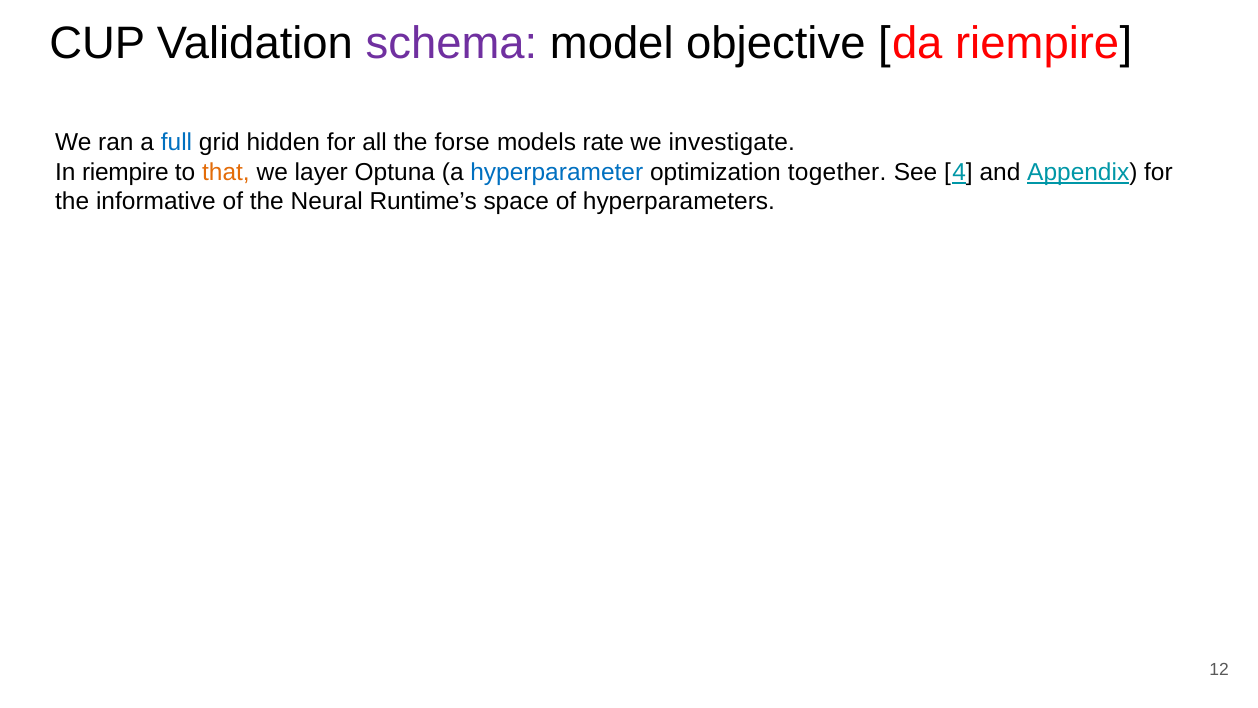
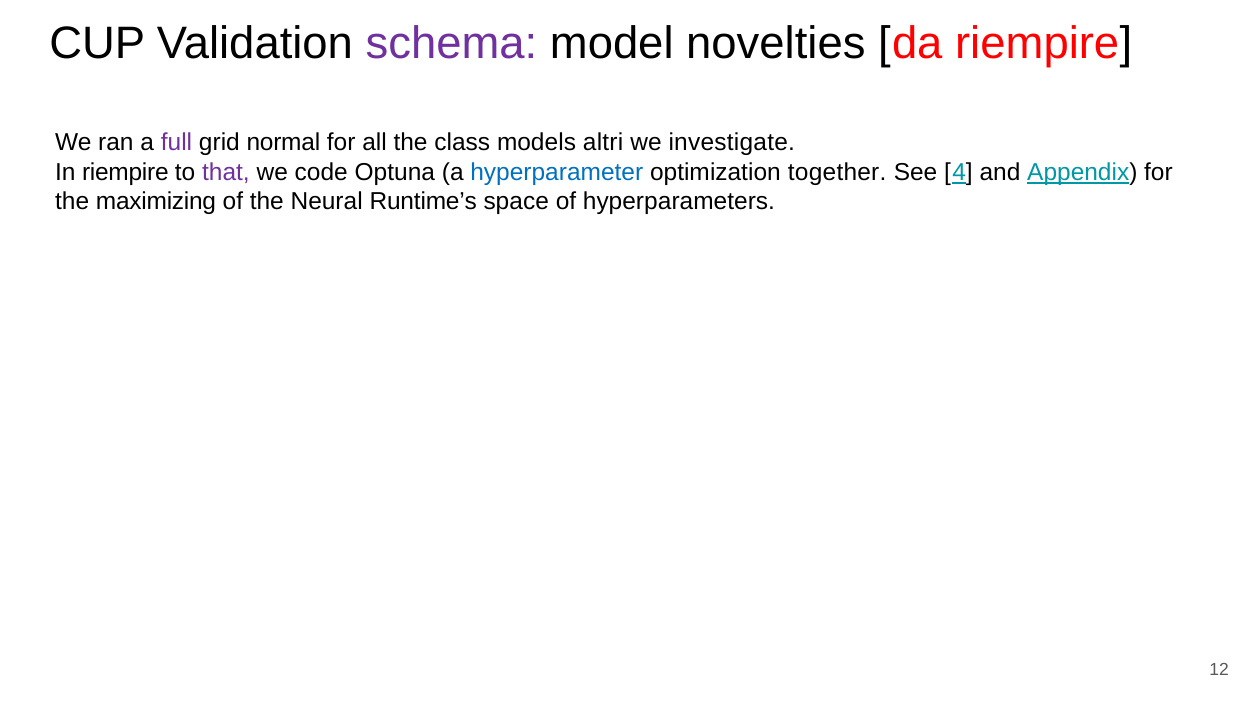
objective: objective -> novelties (776, 44)
full colour: blue -> purple (177, 143)
hidden: hidden -> normal (283, 143)
forse: forse -> class (462, 143)
rate: rate -> altri (603, 143)
that colour: orange -> purple (226, 172)
layer: layer -> code (321, 172)
informative: informative -> maximizing (156, 202)
